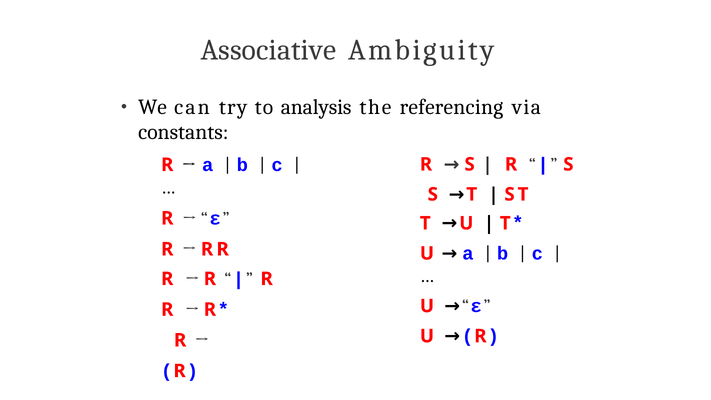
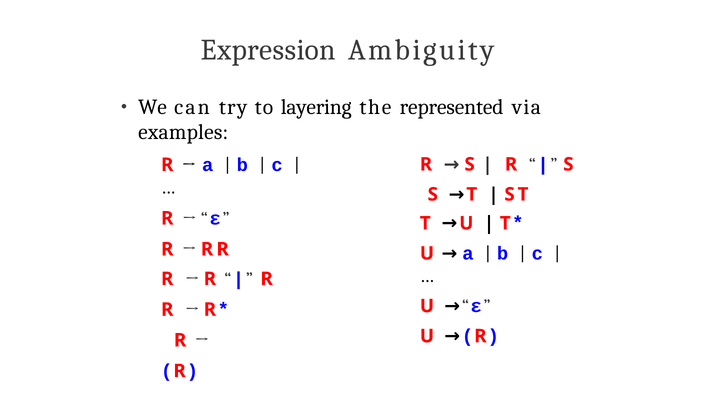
Associative: Associative -> Expression (268, 50)
analysis: analysis -> layering (316, 107)
referencing: referencing -> represented (452, 107)
constants: constants -> examples (183, 132)
